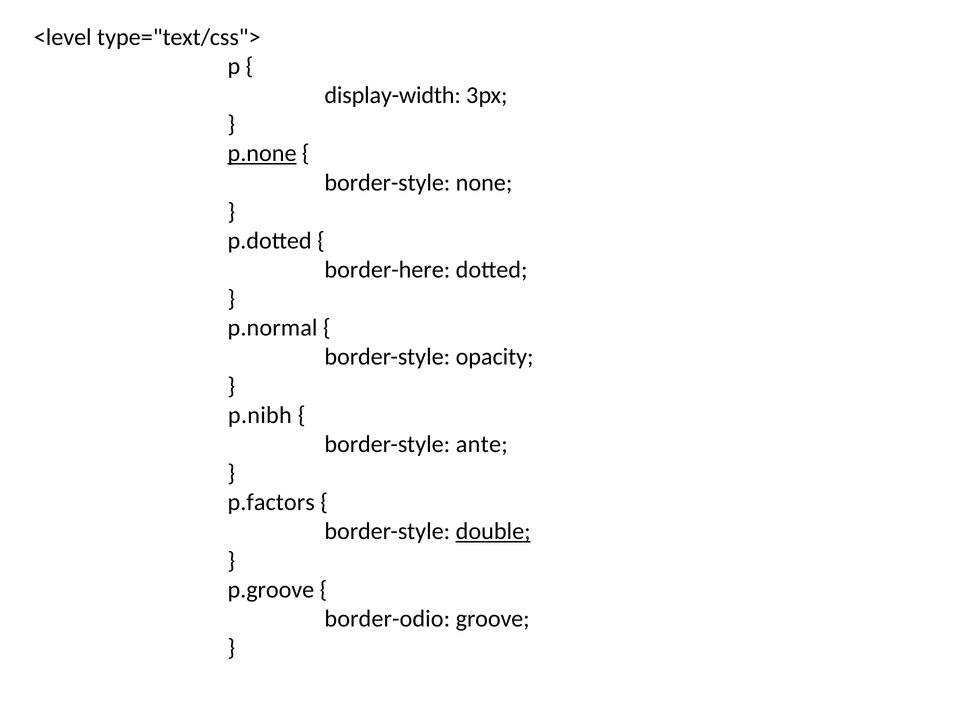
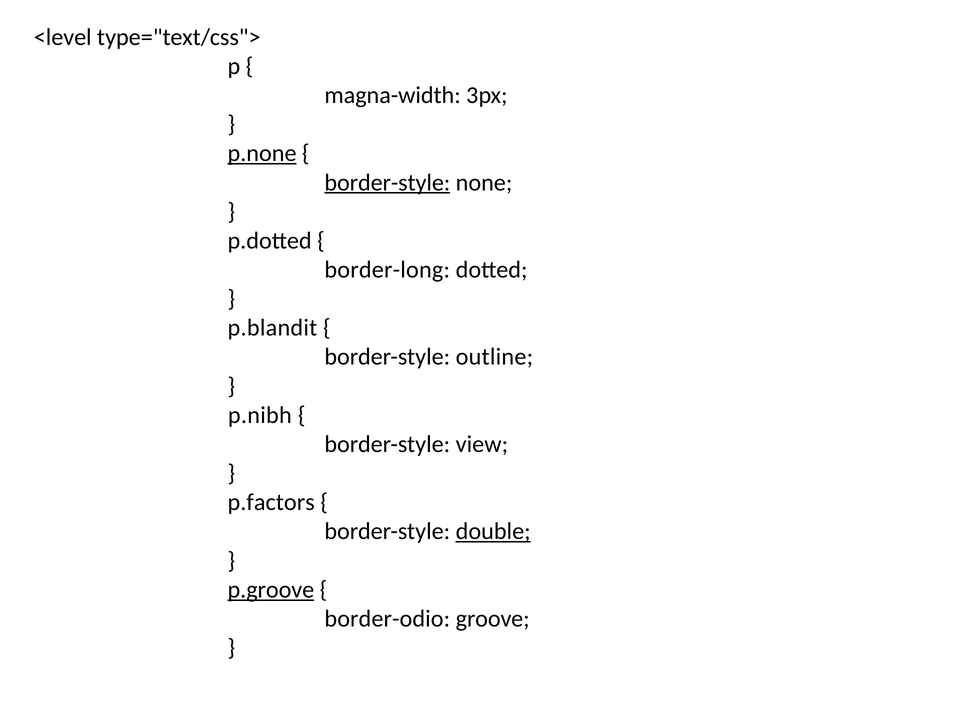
display-width: display-width -> magna-width (393, 95)
border-style underline: none -> present (387, 182)
border-here: border-here -> border-long (387, 270)
p.normal: p.normal -> p.blandit (272, 328)
opacity: opacity -> outline (494, 357)
ante: ante -> view (482, 444)
p.groove underline: none -> present (271, 589)
